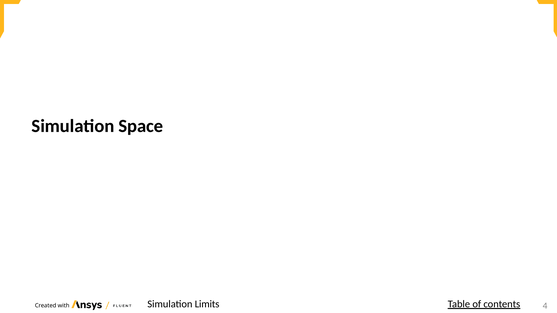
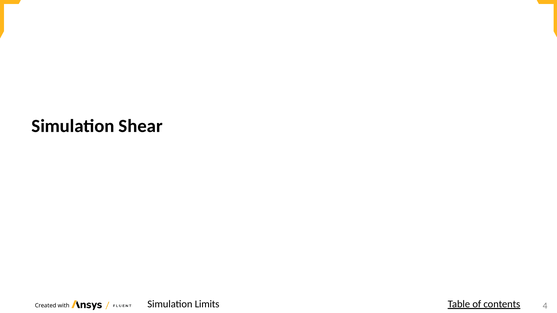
Space: Space -> Shear (141, 126)
